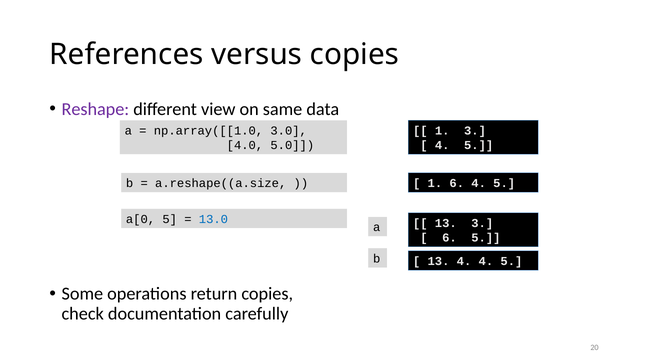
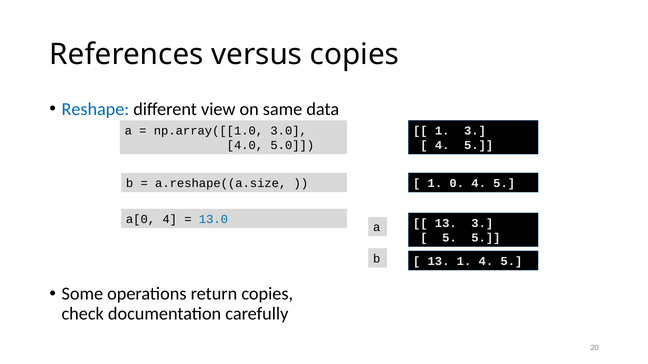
Reshape colour: purple -> blue (95, 109)
1 6: 6 -> 0 (457, 184)
a[0 5: 5 -> 4 (170, 220)
6: 6 -> 5 (449, 238)
13 4: 4 -> 1 (464, 262)
